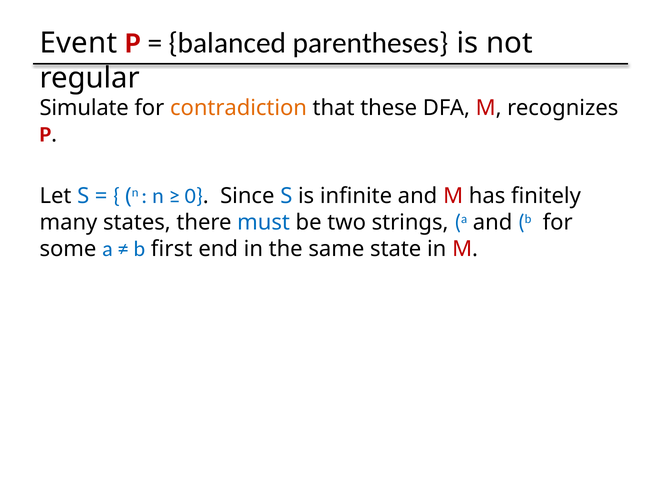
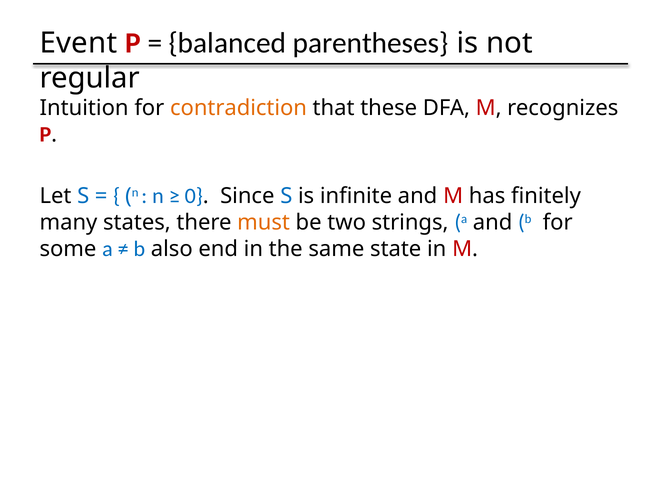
Simulate: Simulate -> Intuition (84, 108)
must colour: blue -> orange (264, 223)
first: first -> also (172, 249)
